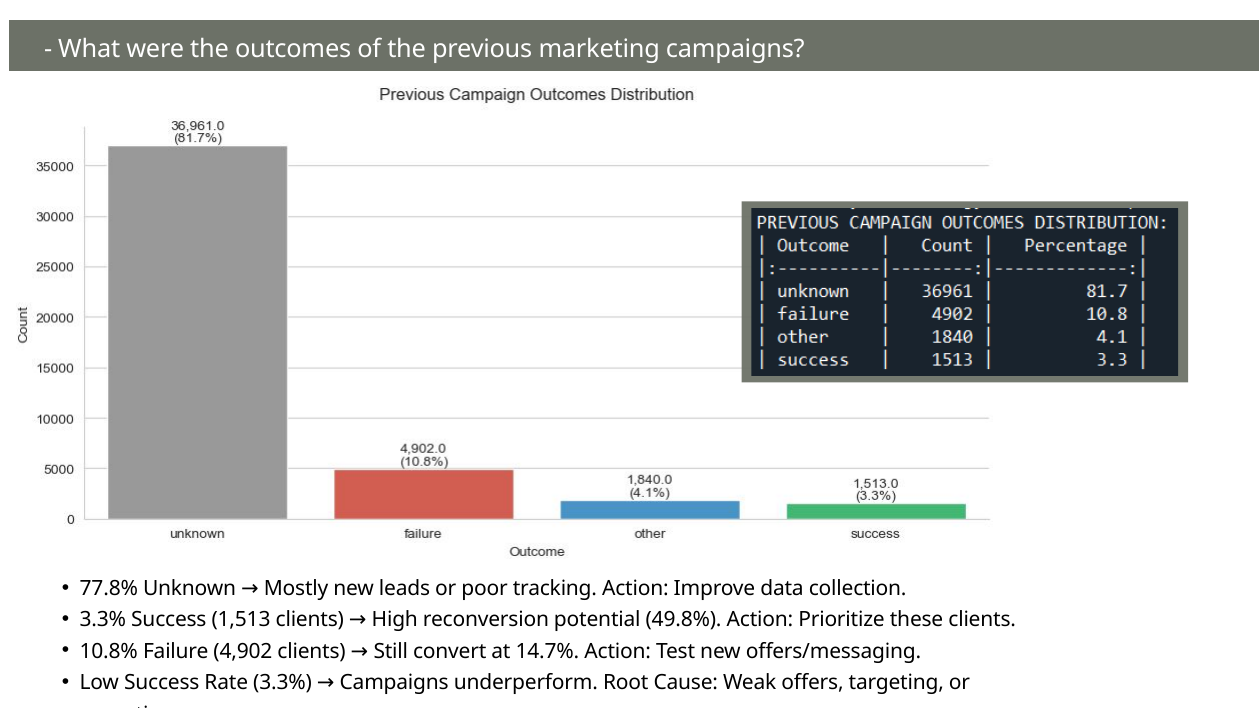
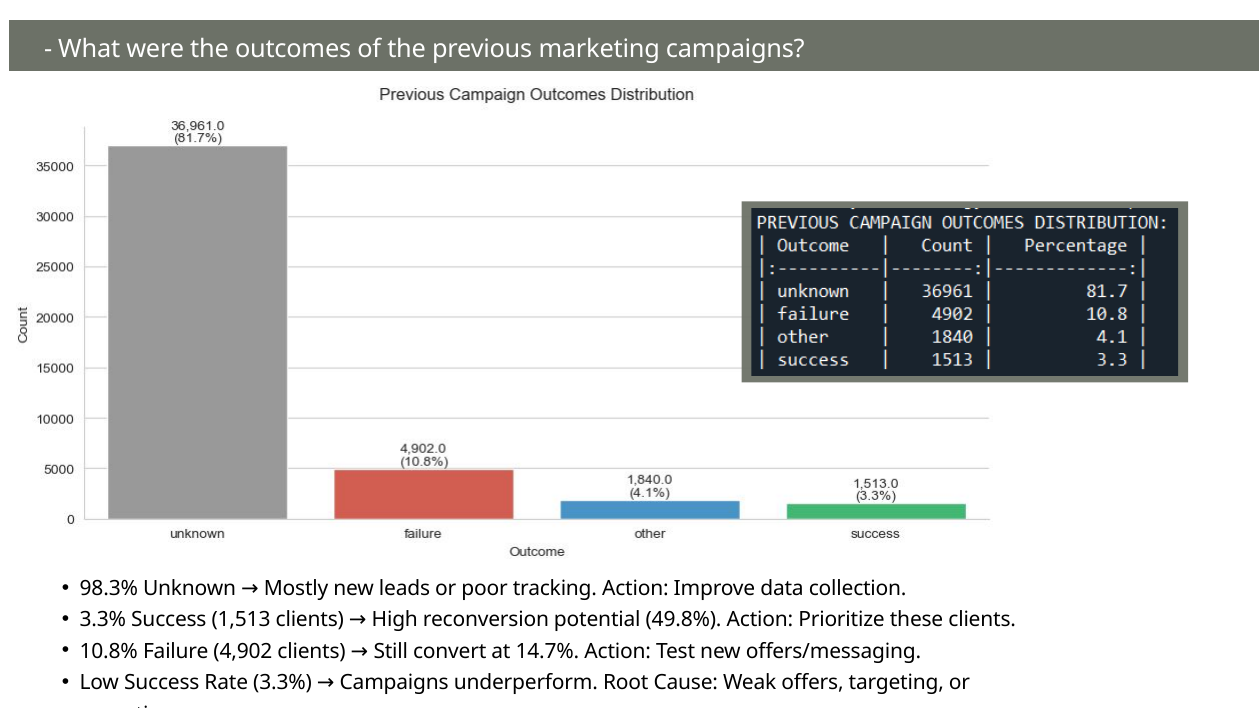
77.8%: 77.8% -> 98.3% (109, 588)
